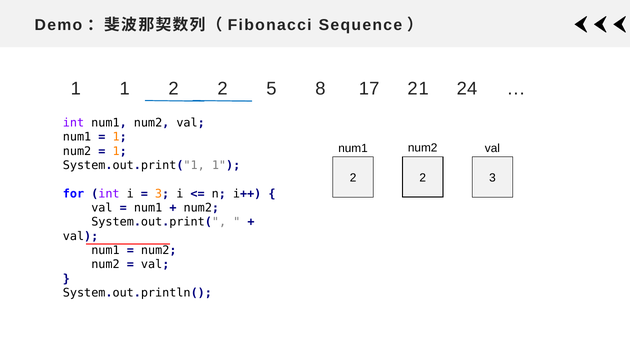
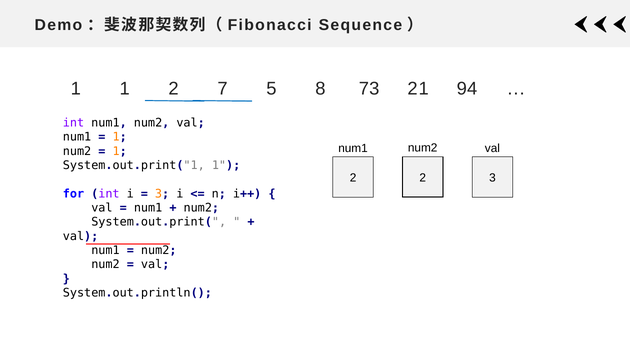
2 2: 2 -> 7 (223, 89)
17: 17 -> 73 (369, 89)
24: 24 -> 94 (467, 89)
